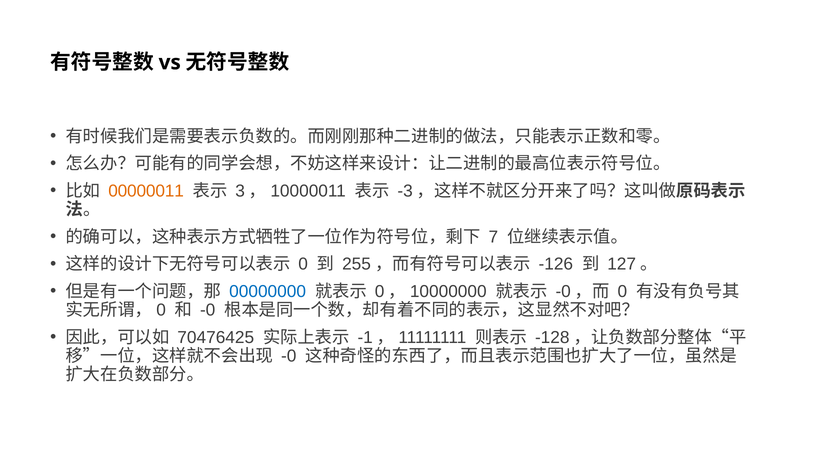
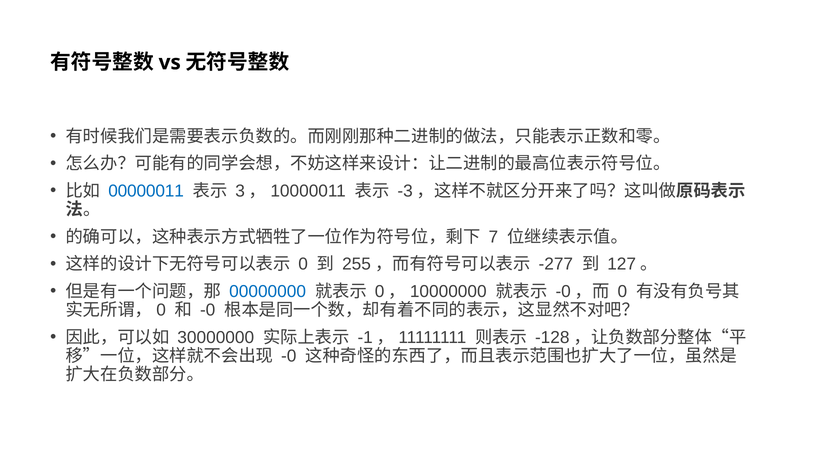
00000011 colour: orange -> blue (146, 191)
-126: -126 -> -277 (556, 264)
70476425: 70476425 -> 30000000 (216, 337)
